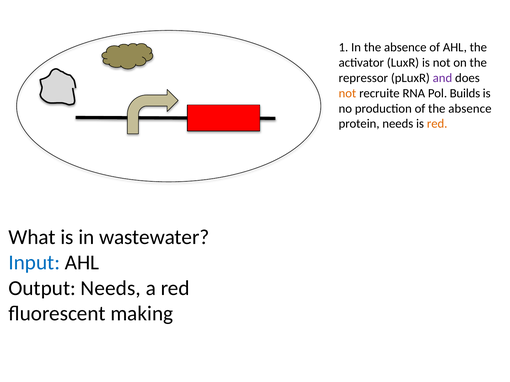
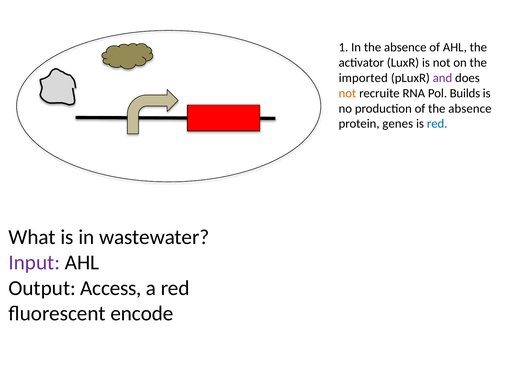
repressor: repressor -> imported (363, 78)
protein needs: needs -> genes (398, 124)
red colour: orange -> blue (437, 124)
Input colour: blue -> purple (34, 263)
Output Needs: Needs -> Access (111, 288)
making: making -> encode (142, 314)
